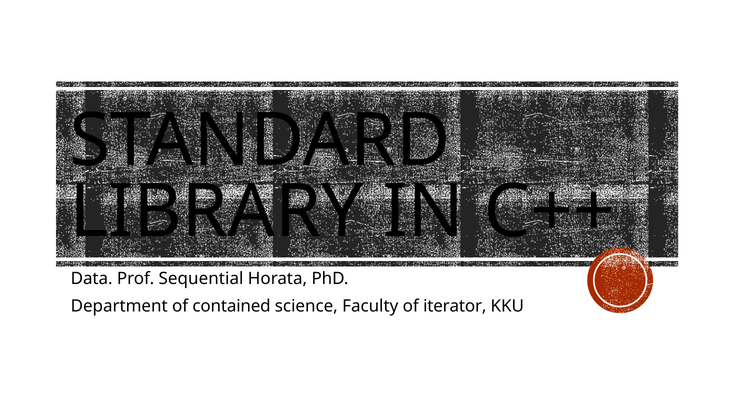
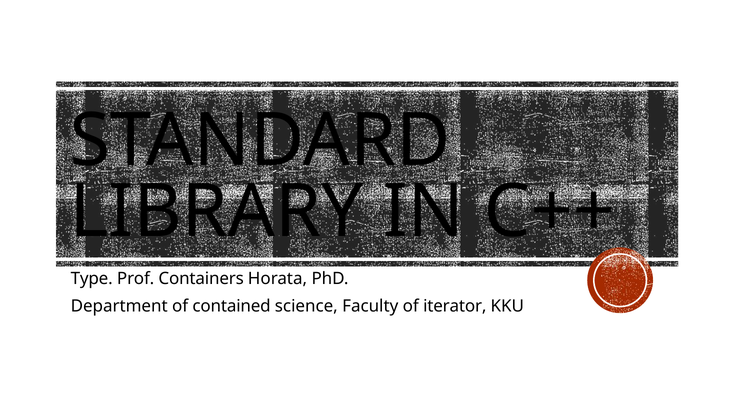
Data: Data -> Type (92, 279)
Sequential: Sequential -> Containers (201, 279)
